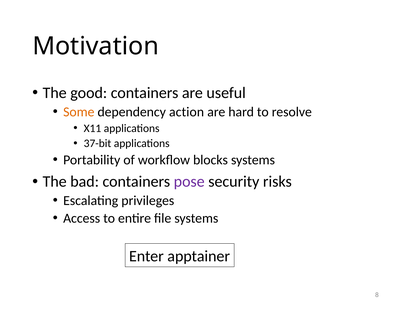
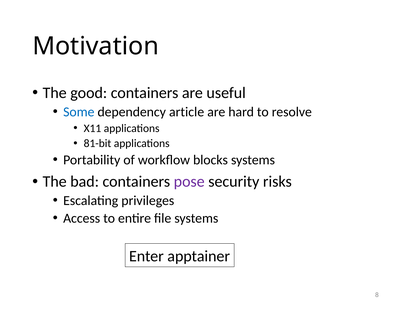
Some colour: orange -> blue (79, 112)
action: action -> article (187, 112)
37-bit: 37-bit -> 81-bit (97, 143)
